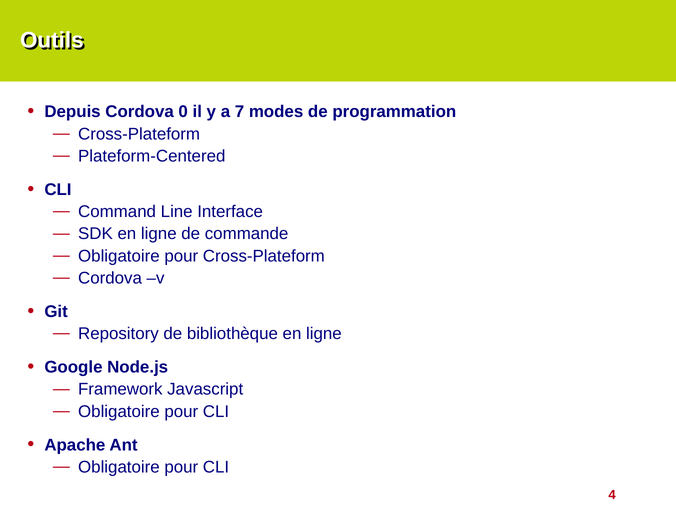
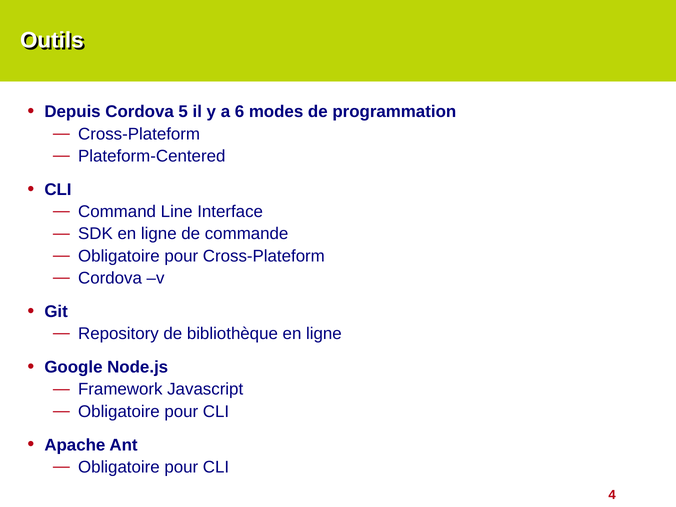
0: 0 -> 5 (183, 112)
7: 7 -> 6 (240, 112)
